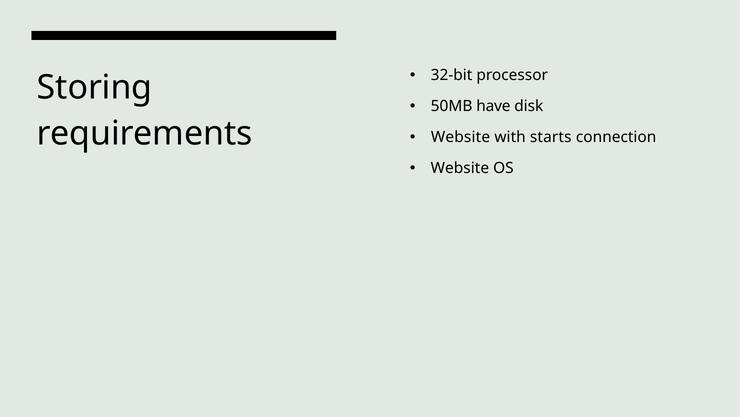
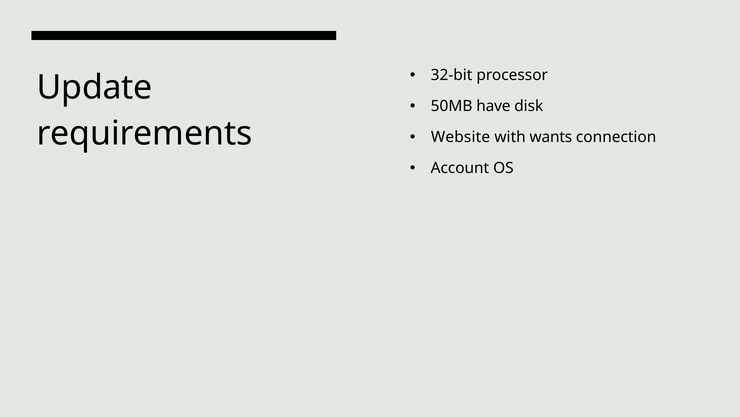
Storing: Storing -> Update (95, 87)
starts: starts -> wants (551, 137)
Website: Website -> Account (460, 168)
